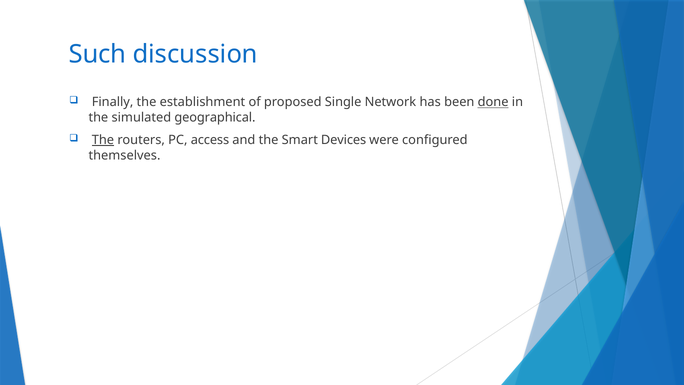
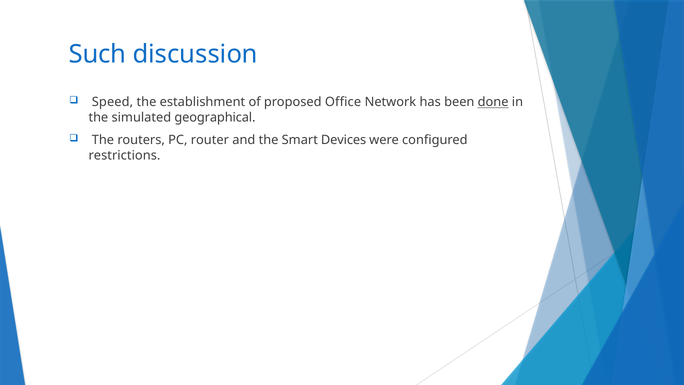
Finally: Finally -> Speed (113, 102)
Single: Single -> Office (343, 102)
The underline: present -> none (103, 140)
access: access -> router (210, 140)
themselves: themselves -> restrictions (124, 155)
